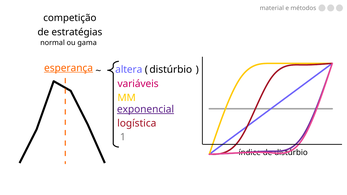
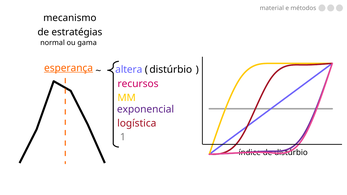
competição: competição -> mecanismo (70, 18)
variáveis: variáveis -> recursos (138, 84)
exponencial underline: present -> none (146, 109)
